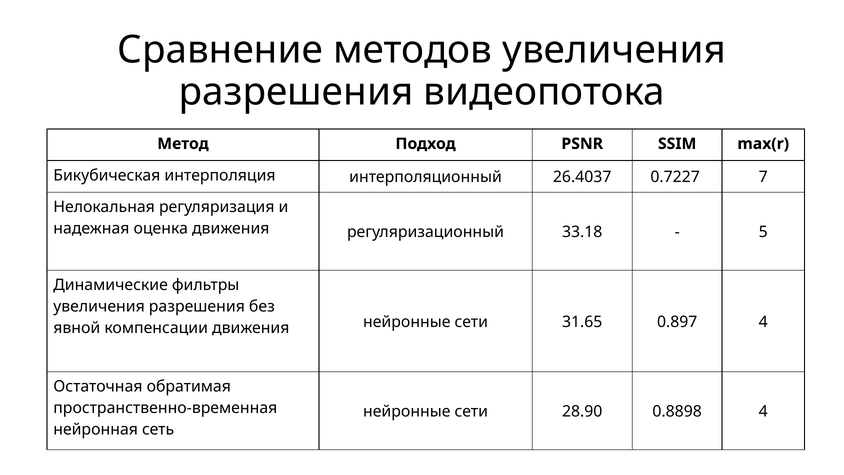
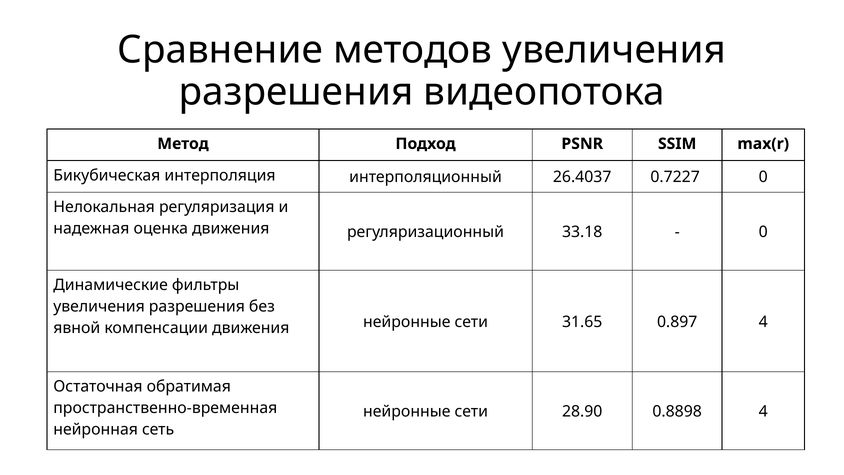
0.7227 7: 7 -> 0 (763, 177)
5: 5 -> 0 (763, 232)
